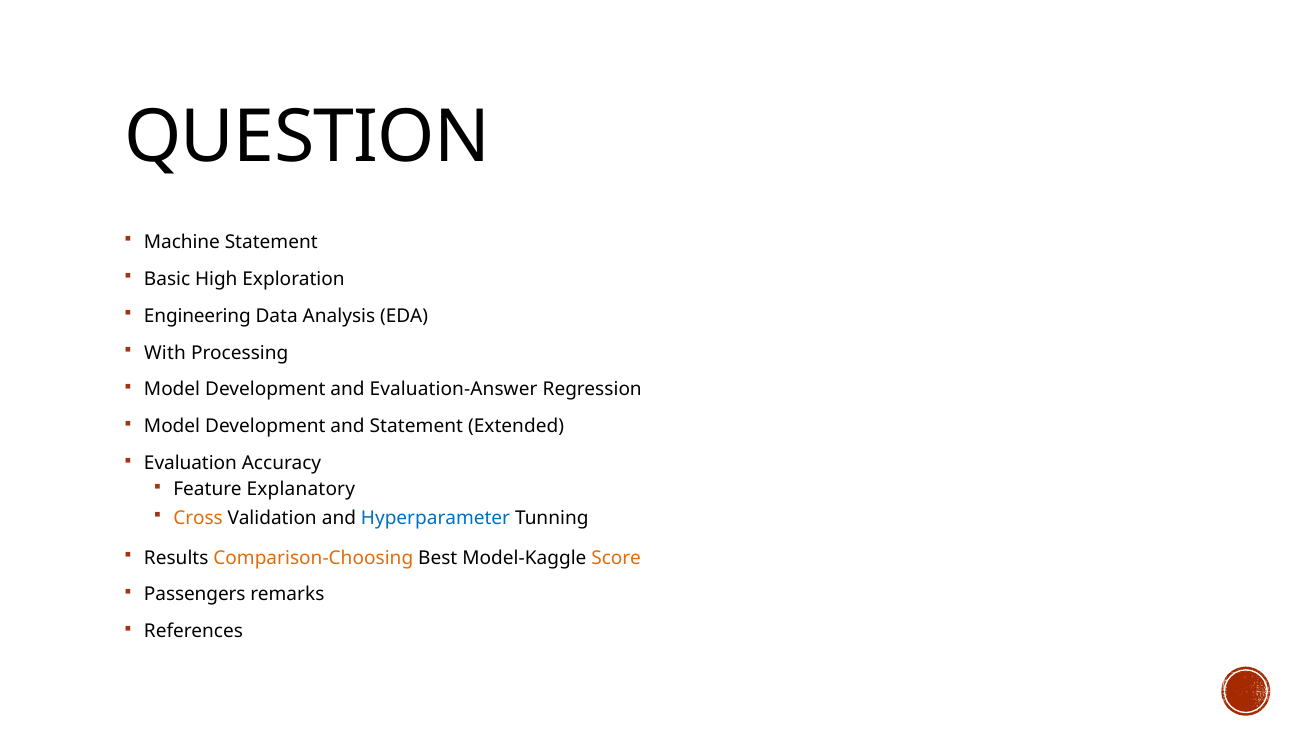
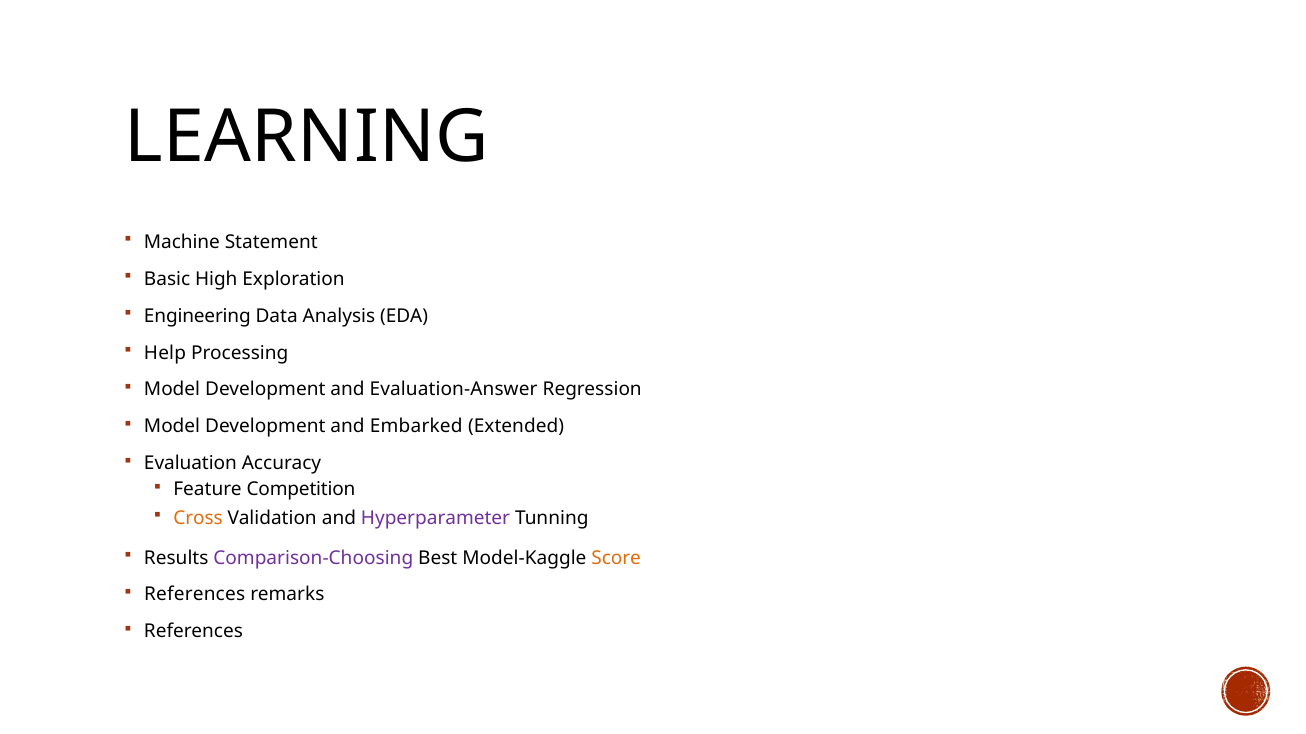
QUESTION: QUESTION -> LEARNING (307, 138)
With: With -> Help (165, 353)
and Statement: Statement -> Embarked (416, 427)
Explanatory: Explanatory -> Competition (301, 490)
Hyperparameter colour: blue -> purple (436, 519)
Comparison-Choosing colour: orange -> purple (313, 558)
Passengers: Passengers -> References (195, 595)
